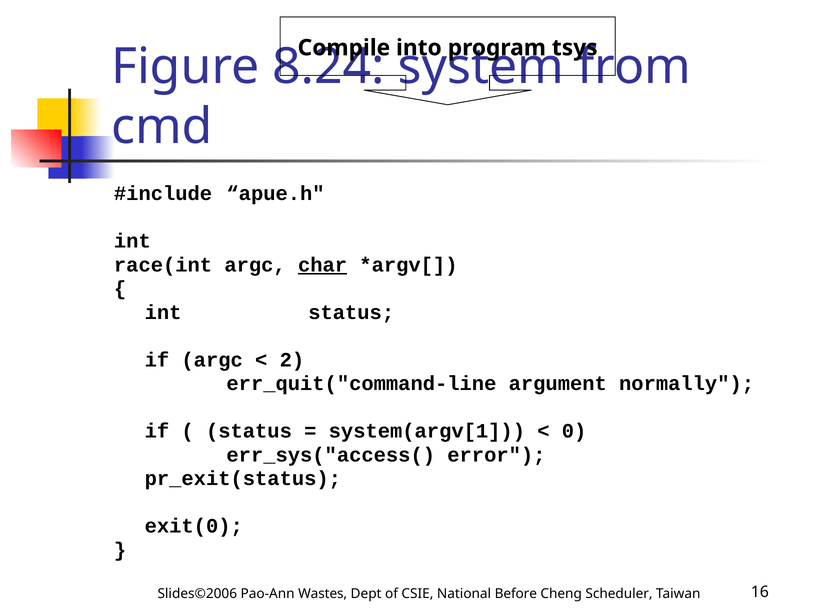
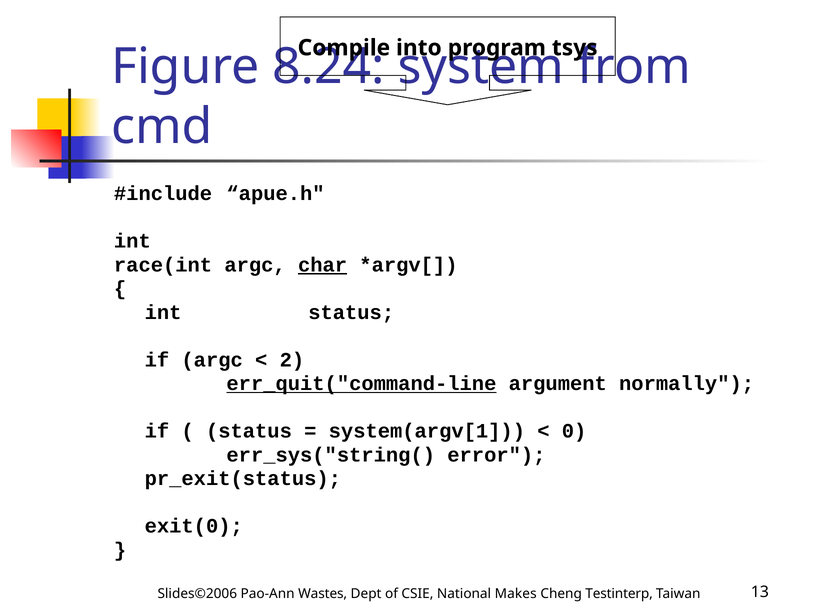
err_quit("command-line underline: none -> present (361, 383)
err_sys("access(: err_sys("access( -> err_sys("string( (331, 455)
Before: Before -> Makes (516, 593)
Scheduler: Scheduler -> Testinterp (619, 593)
16: 16 -> 13 (760, 592)
